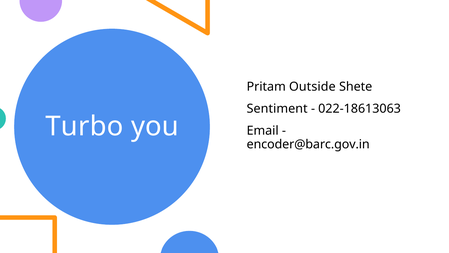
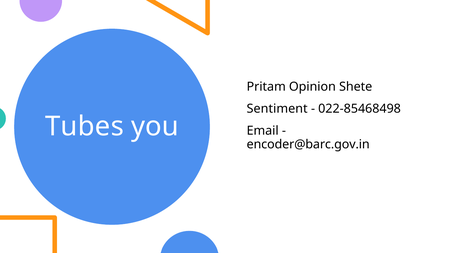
Outside: Outside -> Opinion (312, 87)
022-18613063: 022-18613063 -> 022-85468498 (360, 109)
Turbo: Turbo -> Tubes (84, 126)
